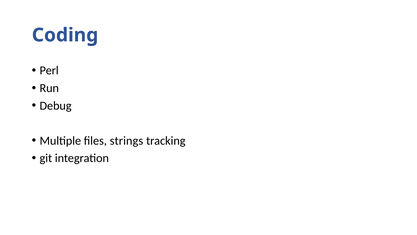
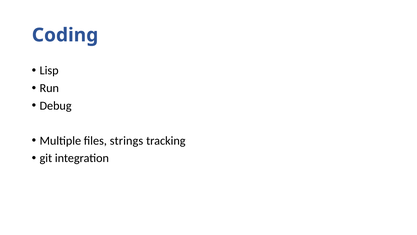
Perl: Perl -> Lisp (49, 71)
